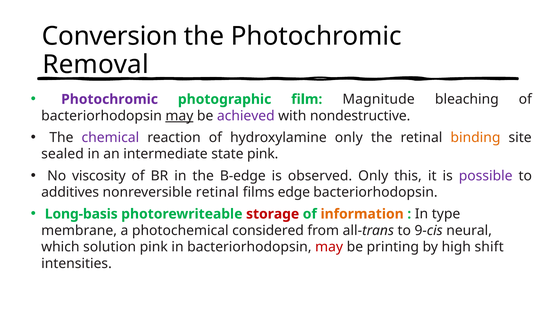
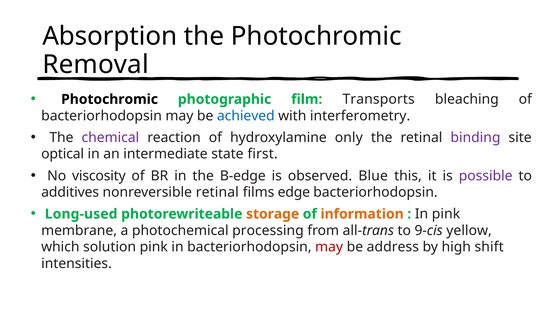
Conversion: Conversion -> Absorption (110, 36)
Photochromic colour: purple -> black (110, 99)
Magnitude: Magnitude -> Transports (379, 99)
may underline: present -> none (179, 116)
achieved colour: purple -> blue (246, 116)
nondestructive: nondestructive -> interferometry (360, 116)
binding colour: orange -> purple (475, 137)
sealed: sealed -> optical (63, 154)
state pink: pink -> first (263, 154)
observed Only: Only -> Blue (373, 176)
Long-basis: Long-basis -> Long-used (81, 214)
storage colour: red -> orange (273, 214)
In type: type -> pink (446, 214)
considered: considered -> processing (268, 230)
neural: neural -> yellow (469, 230)
printing: printing -> address (393, 247)
